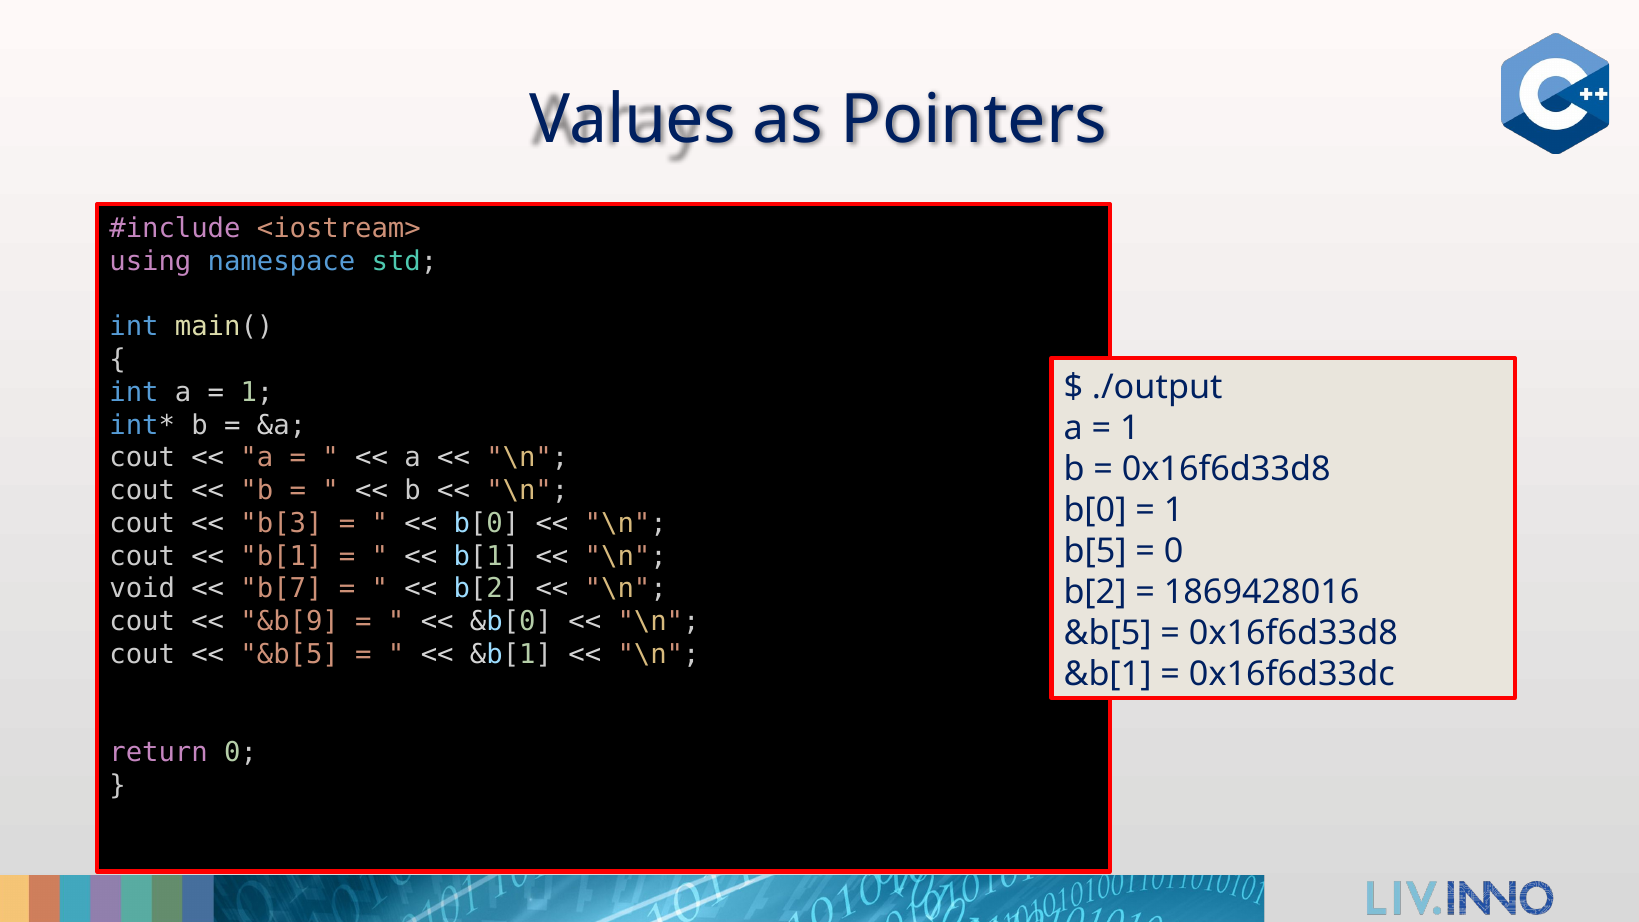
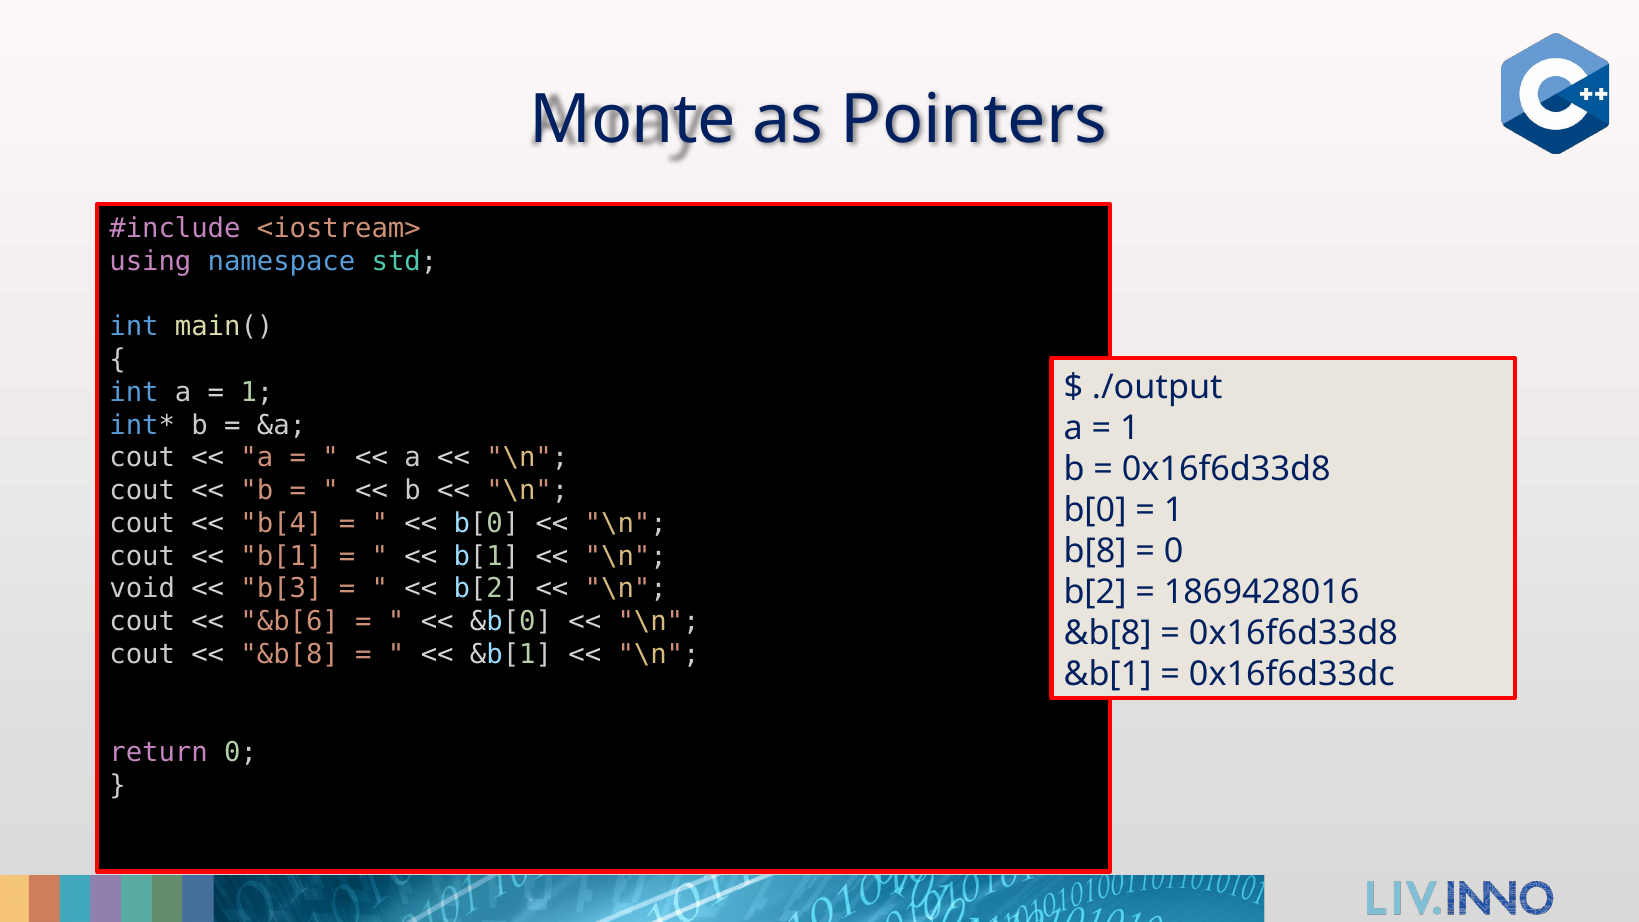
Values: Values -> Monte (633, 120)
b[3: b[3 -> b[4 (281, 523)
b[5: b[5 -> b[8 (1095, 551)
b[7: b[7 -> b[3 (281, 589)
&b[9: &b[9 -> &b[6 (290, 622)
&b[5: &b[5 -> &b[8 (1108, 633)
&b[5: &b[5 -> &b[8 (290, 654)
